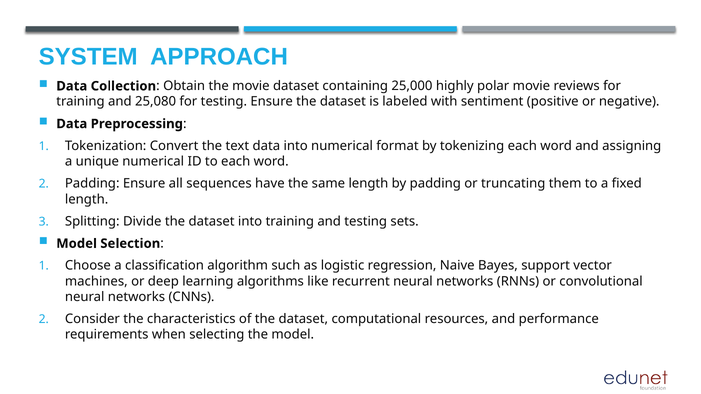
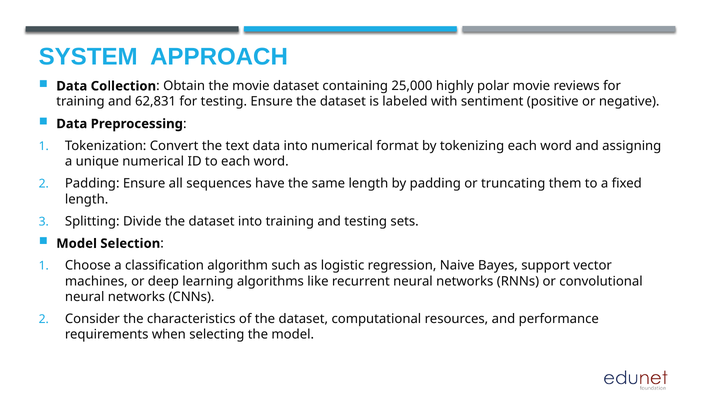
25,080: 25,080 -> 62,831 (156, 102)
